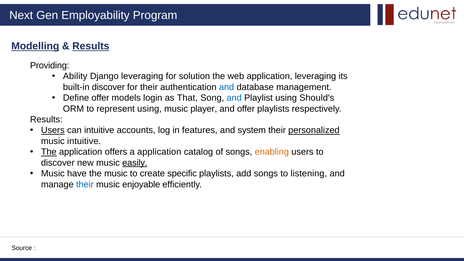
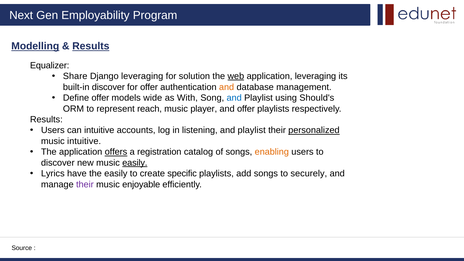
Providing: Providing -> Equalizer (50, 65)
Ability: Ability -> Share (75, 76)
web underline: none -> present (236, 76)
for their: their -> offer (149, 87)
and colour: blue -> orange (227, 87)
login: login -> wide (153, 98)
That: That -> With (187, 98)
represent using: using -> reach (150, 109)
Users underline: present -> none (53, 130)
features: features -> listening (200, 130)
system: system -> playlist (252, 130)
The underline: present -> none (49, 152)
offers underline: none -> present (116, 152)
a application: application -> registration (159, 152)
Music: Music -> Lyrics (53, 174)
the music: music -> easily (116, 174)
listening: listening -> securely (309, 174)
their colour: blue -> purple (85, 185)
